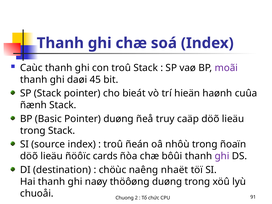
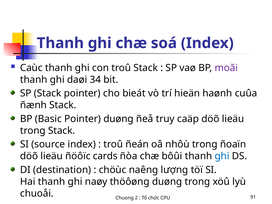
45: 45 -> 34 (95, 80)
ghi colour: purple -> blue (222, 156)
nhaët: nhaët -> lượng (174, 170)
